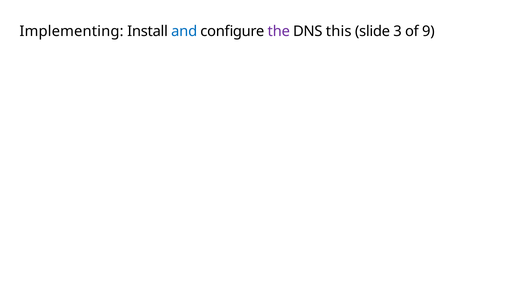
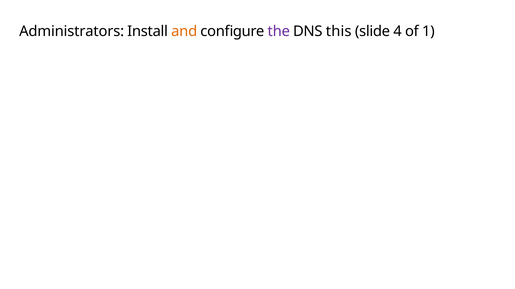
Implementing: Implementing -> Administrators (72, 31)
and colour: blue -> orange (184, 31)
3: 3 -> 4 (398, 31)
9: 9 -> 1 (428, 31)
